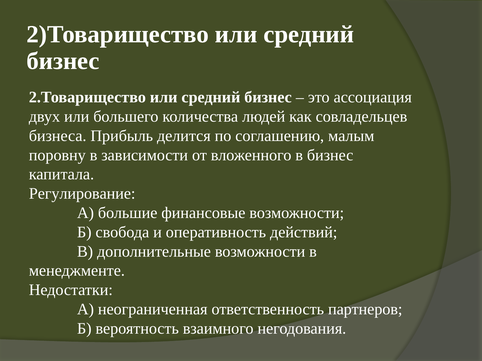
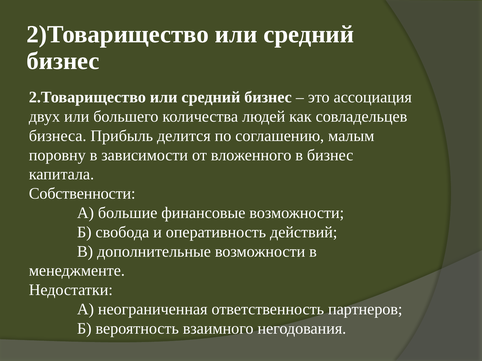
Регулирование: Регулирование -> Собственности (82, 194)
